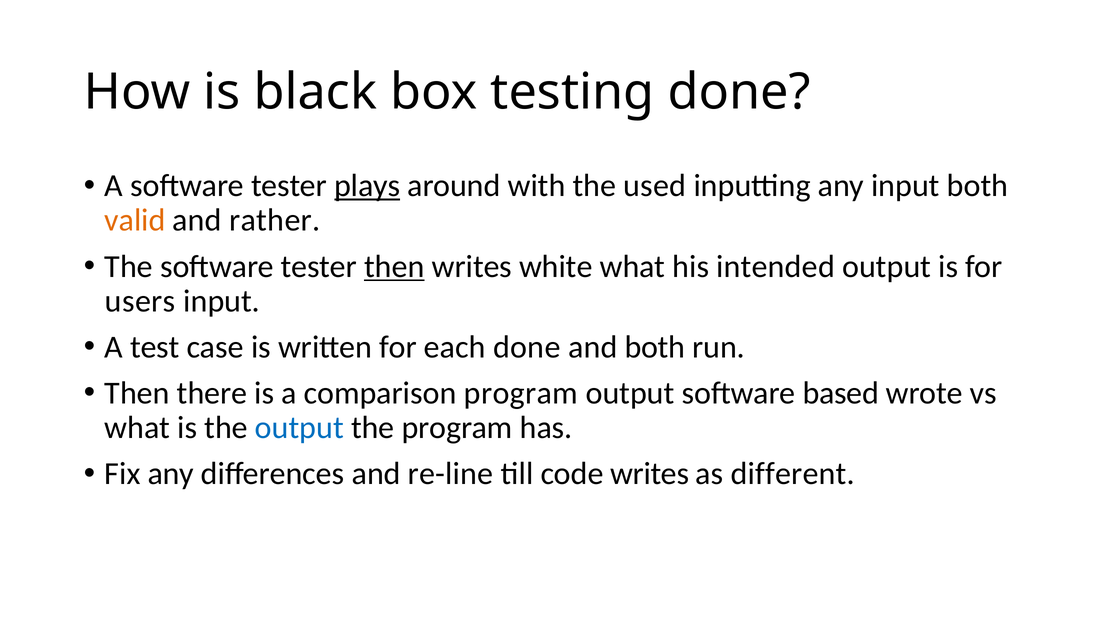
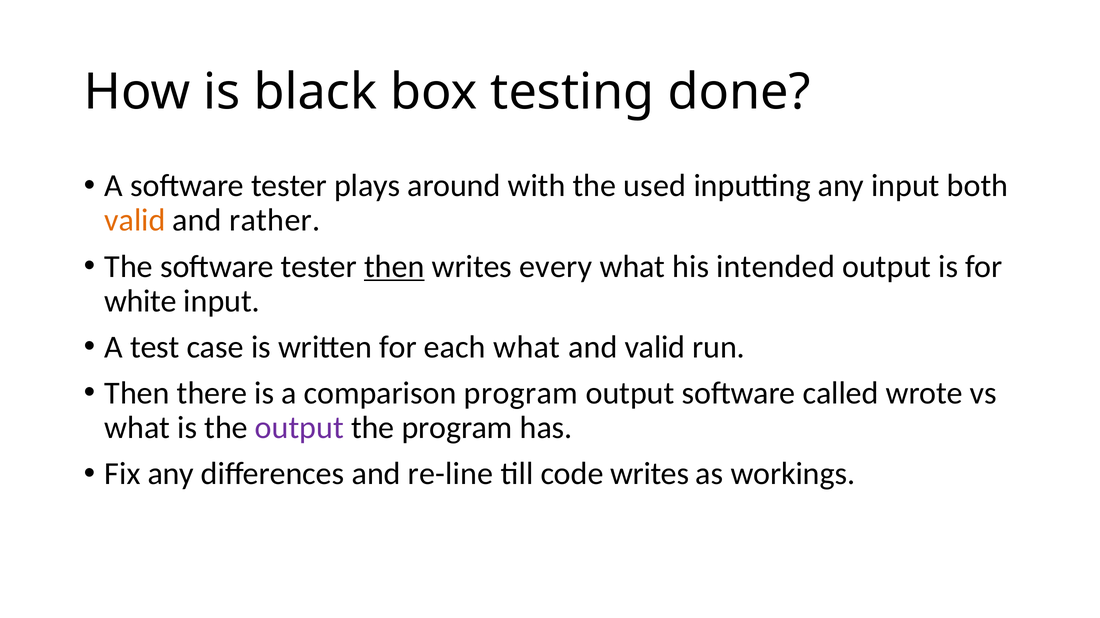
plays underline: present -> none (367, 186)
white: white -> every (556, 267)
users: users -> white (140, 301)
each done: done -> what (527, 348)
and both: both -> valid (655, 348)
based: based -> called (841, 394)
output colour: blue -> purple (299, 428)
different: different -> workings (793, 474)
